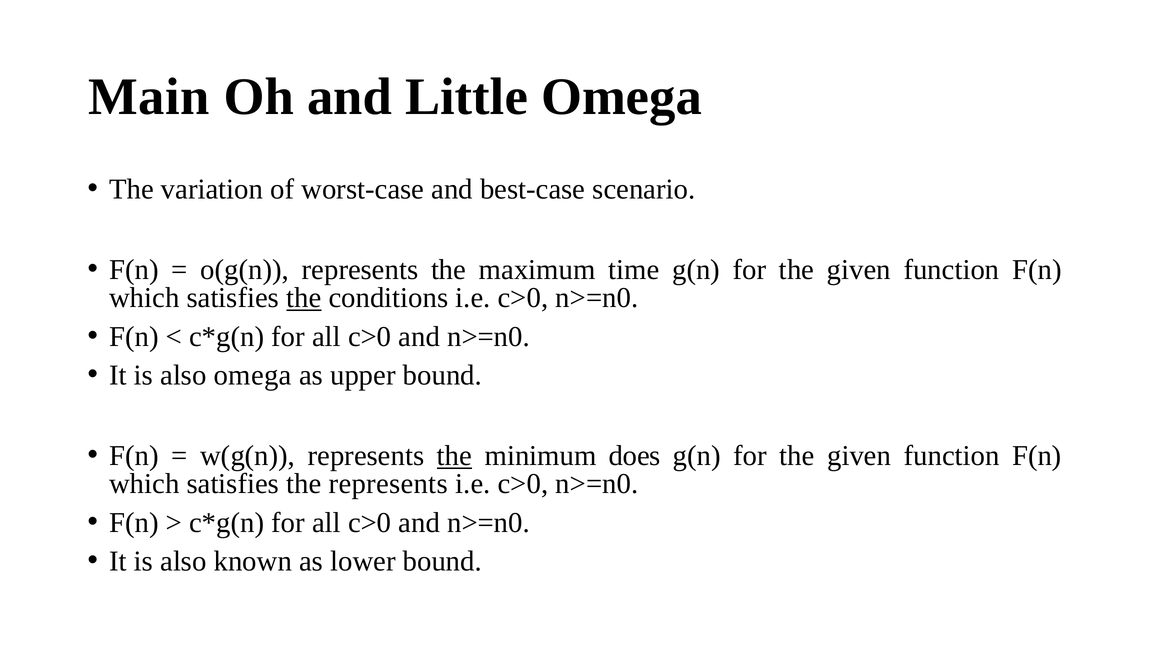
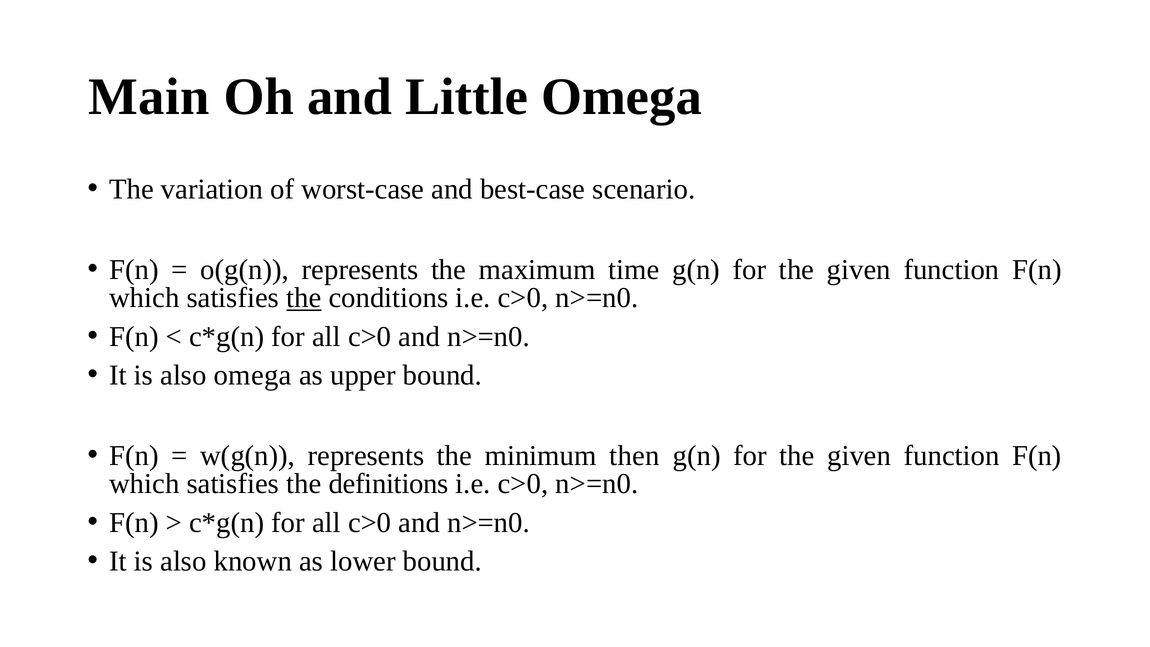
the underline: present -> none (454, 456)
does: does -> then (634, 456)
the represents: represents -> definitions (389, 484)
